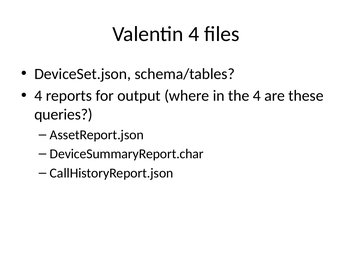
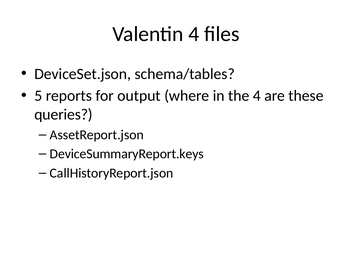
4: 4 -> 5 (38, 96)
DeviceSummaryReport.char: DeviceSummaryReport.char -> DeviceSummaryReport.keys (127, 154)
